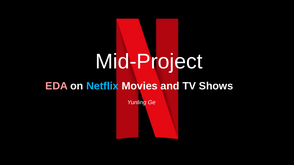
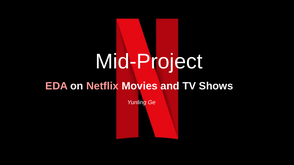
Netflix colour: light blue -> pink (102, 86)
